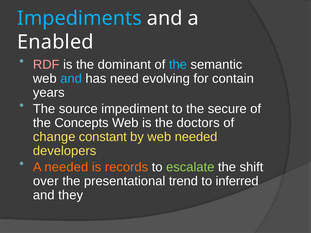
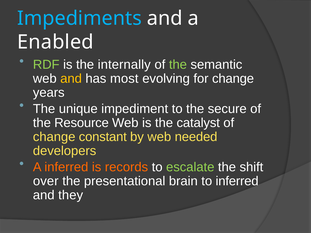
RDF colour: pink -> light green (46, 65)
dominant: dominant -> internally (124, 65)
the colour: light blue -> light green (178, 65)
and colour: light blue -> yellow (71, 79)
need: need -> most (124, 79)
for contain: contain -> change (233, 79)
source: source -> unique (78, 109)
Concepts: Concepts -> Resource (82, 123)
doctors: doctors -> catalyst (198, 123)
A needed: needed -> inferred (66, 167)
trend: trend -> brain (183, 181)
